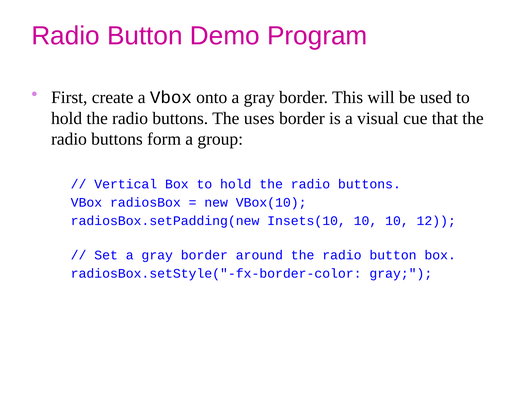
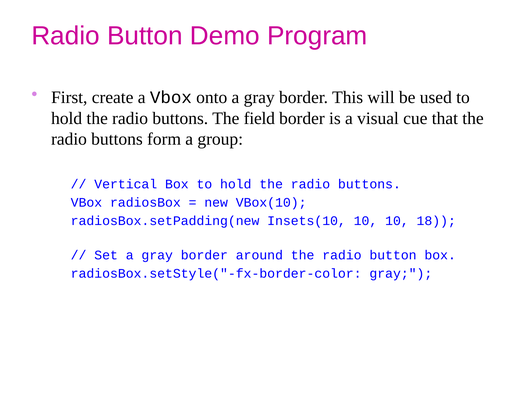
uses: uses -> field (259, 118)
12: 12 -> 18 (436, 221)
